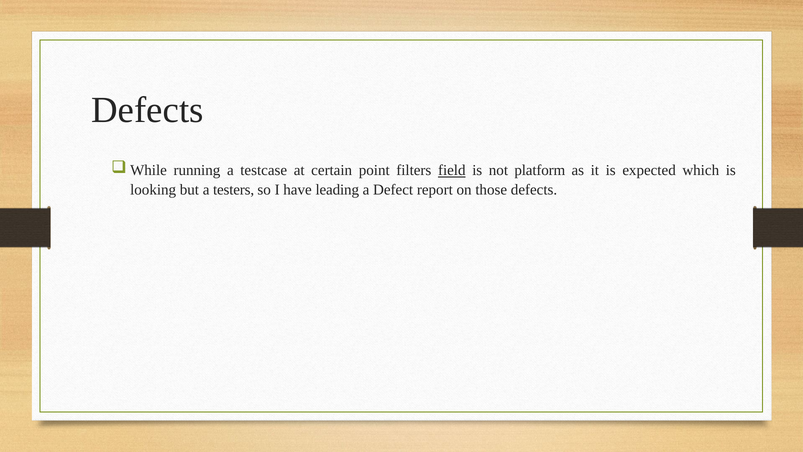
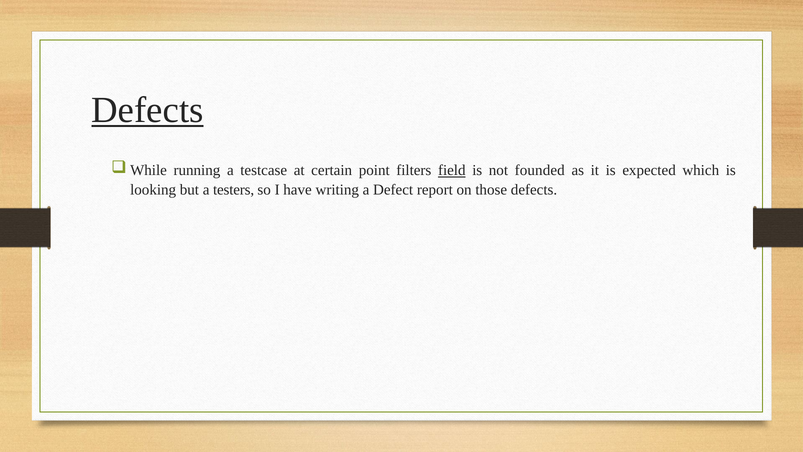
Defects underline: none -> present (147, 110)
platform: platform -> founded (540, 170)
leading: leading -> writing (337, 190)
